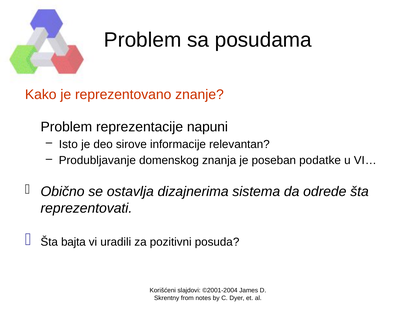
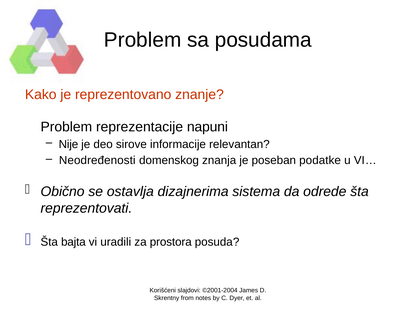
Isto: Isto -> Nije (68, 144)
Produbljavanje: Produbljavanje -> Neodređenosti (97, 161)
pozitivni: pozitivni -> prostora (171, 242)
